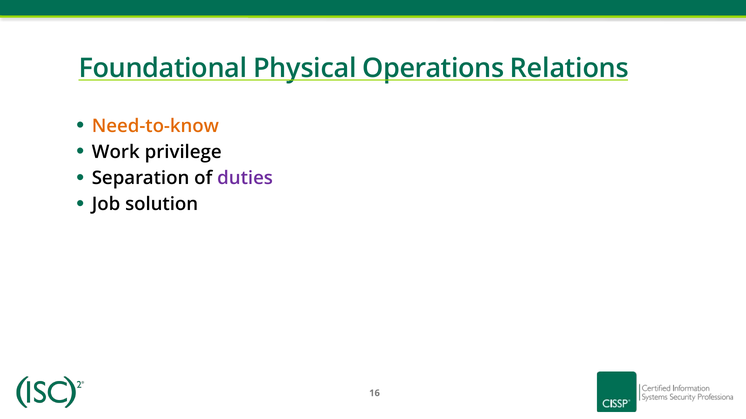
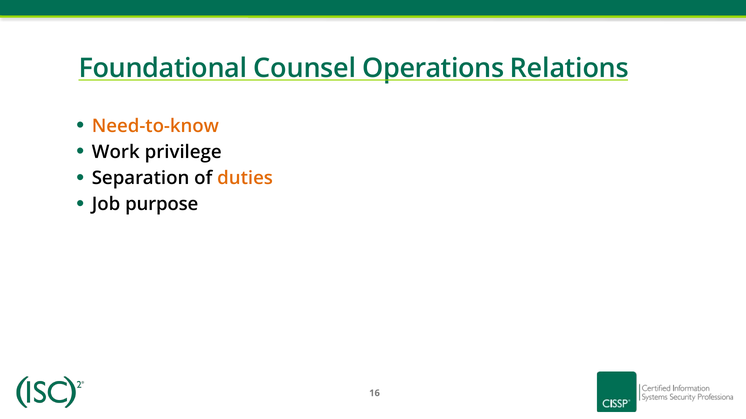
Physical: Physical -> Counsel (305, 68)
duties colour: purple -> orange (245, 178)
solution: solution -> purpose (162, 204)
